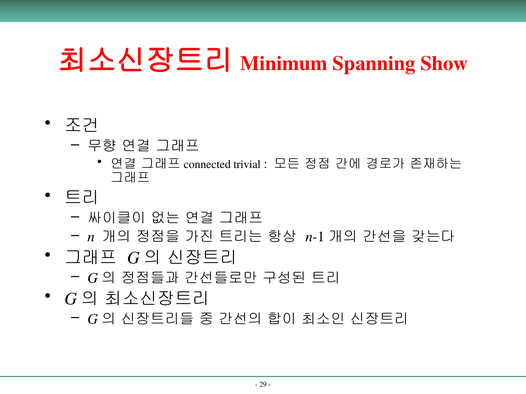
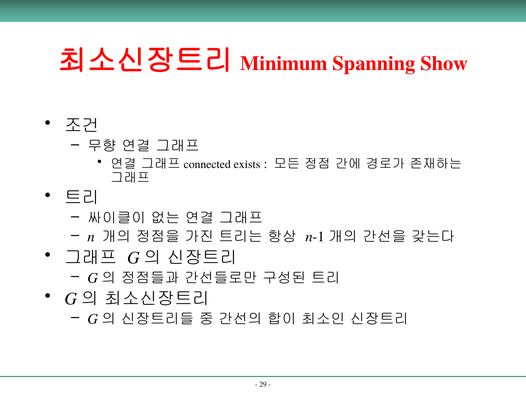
trivial: trivial -> exists (247, 164)
